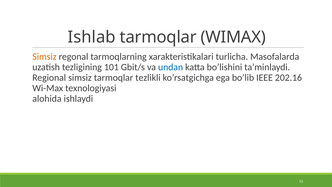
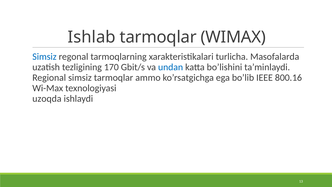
Simsiz colour: orange -> blue (44, 57)
101: 101 -> 170 (111, 67)
tezlikli: tezlikli -> ammo (148, 78)
202.16: 202.16 -> 800.16 (288, 78)
alohida: alohida -> uzoqda (47, 98)
